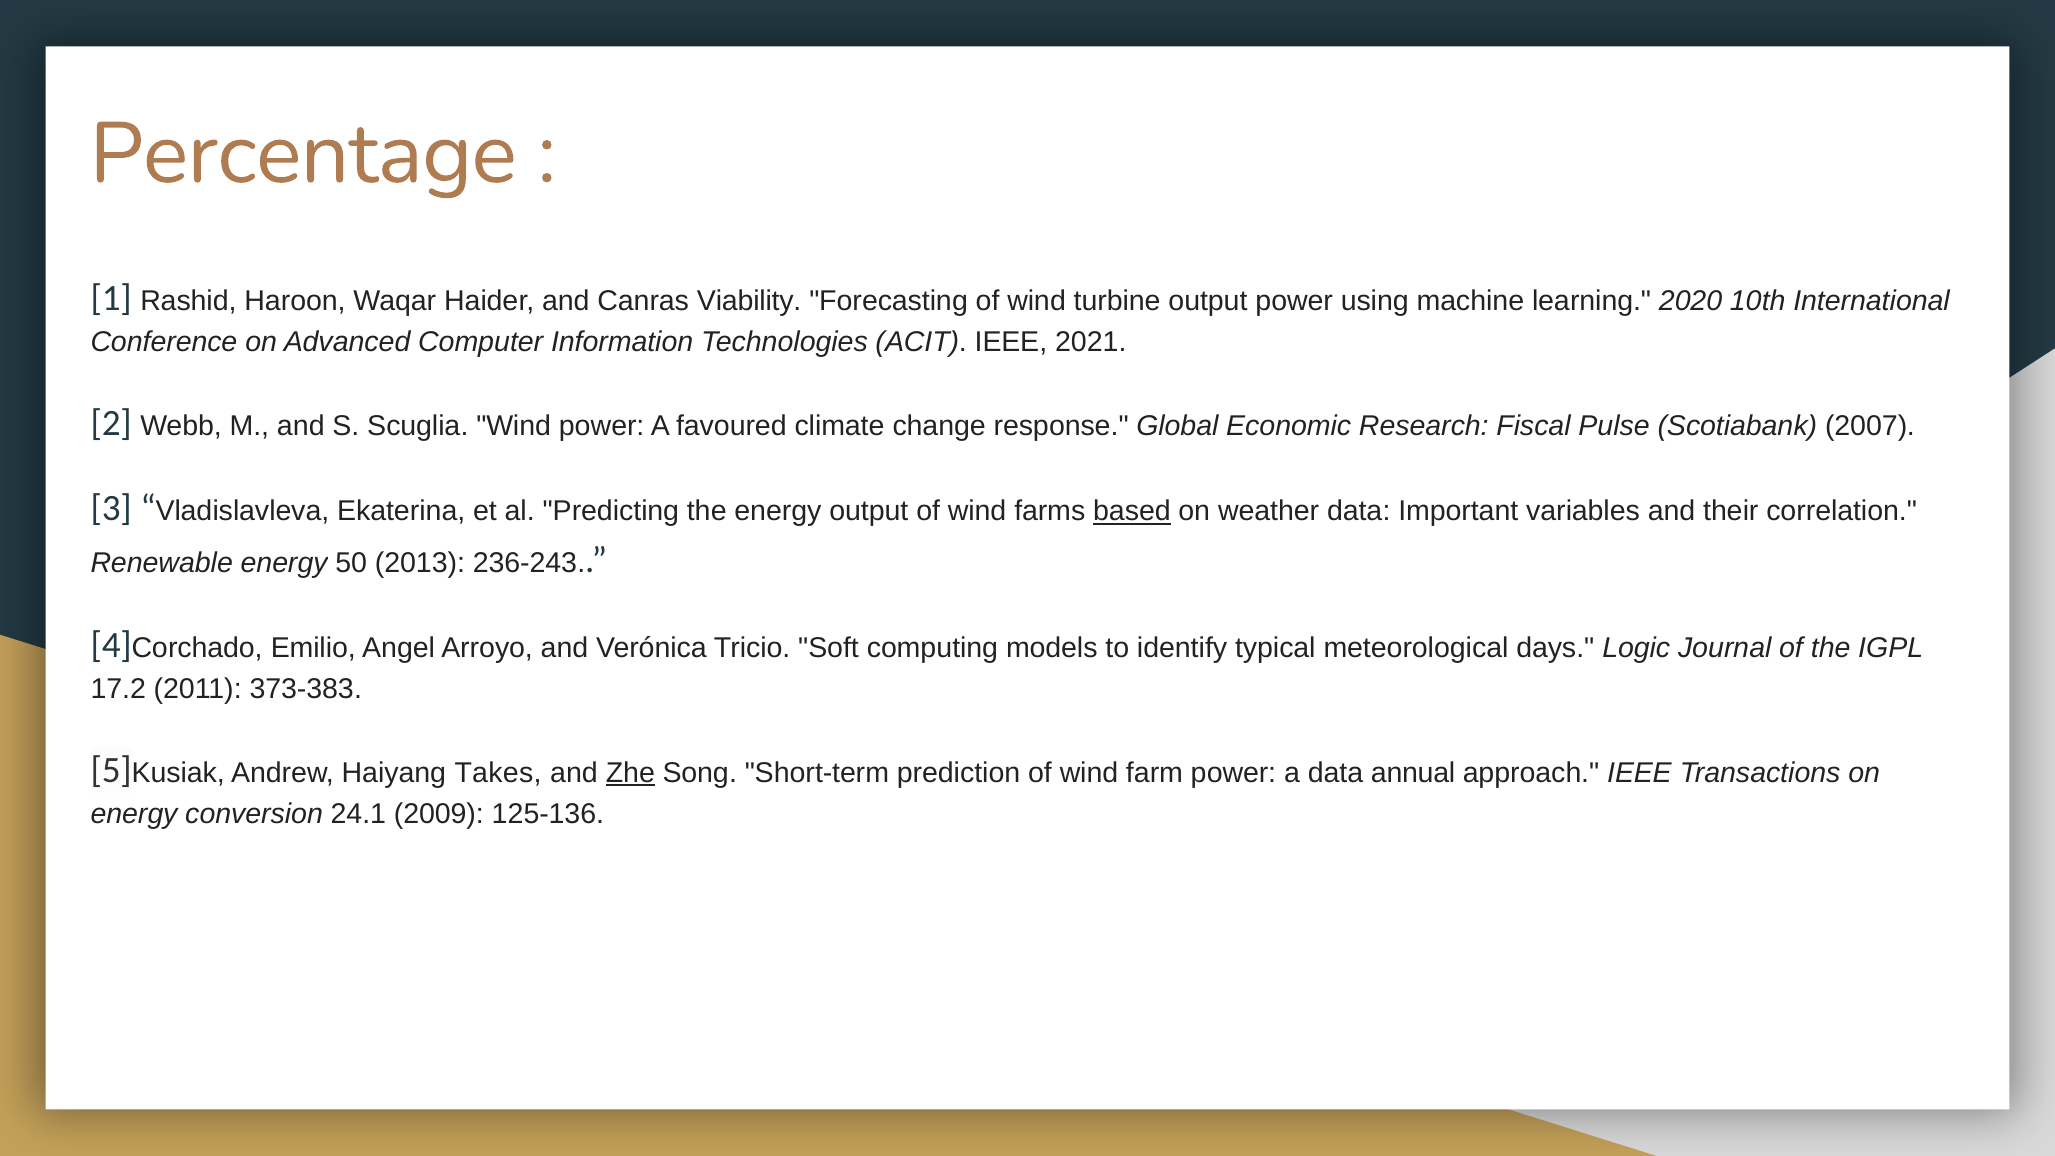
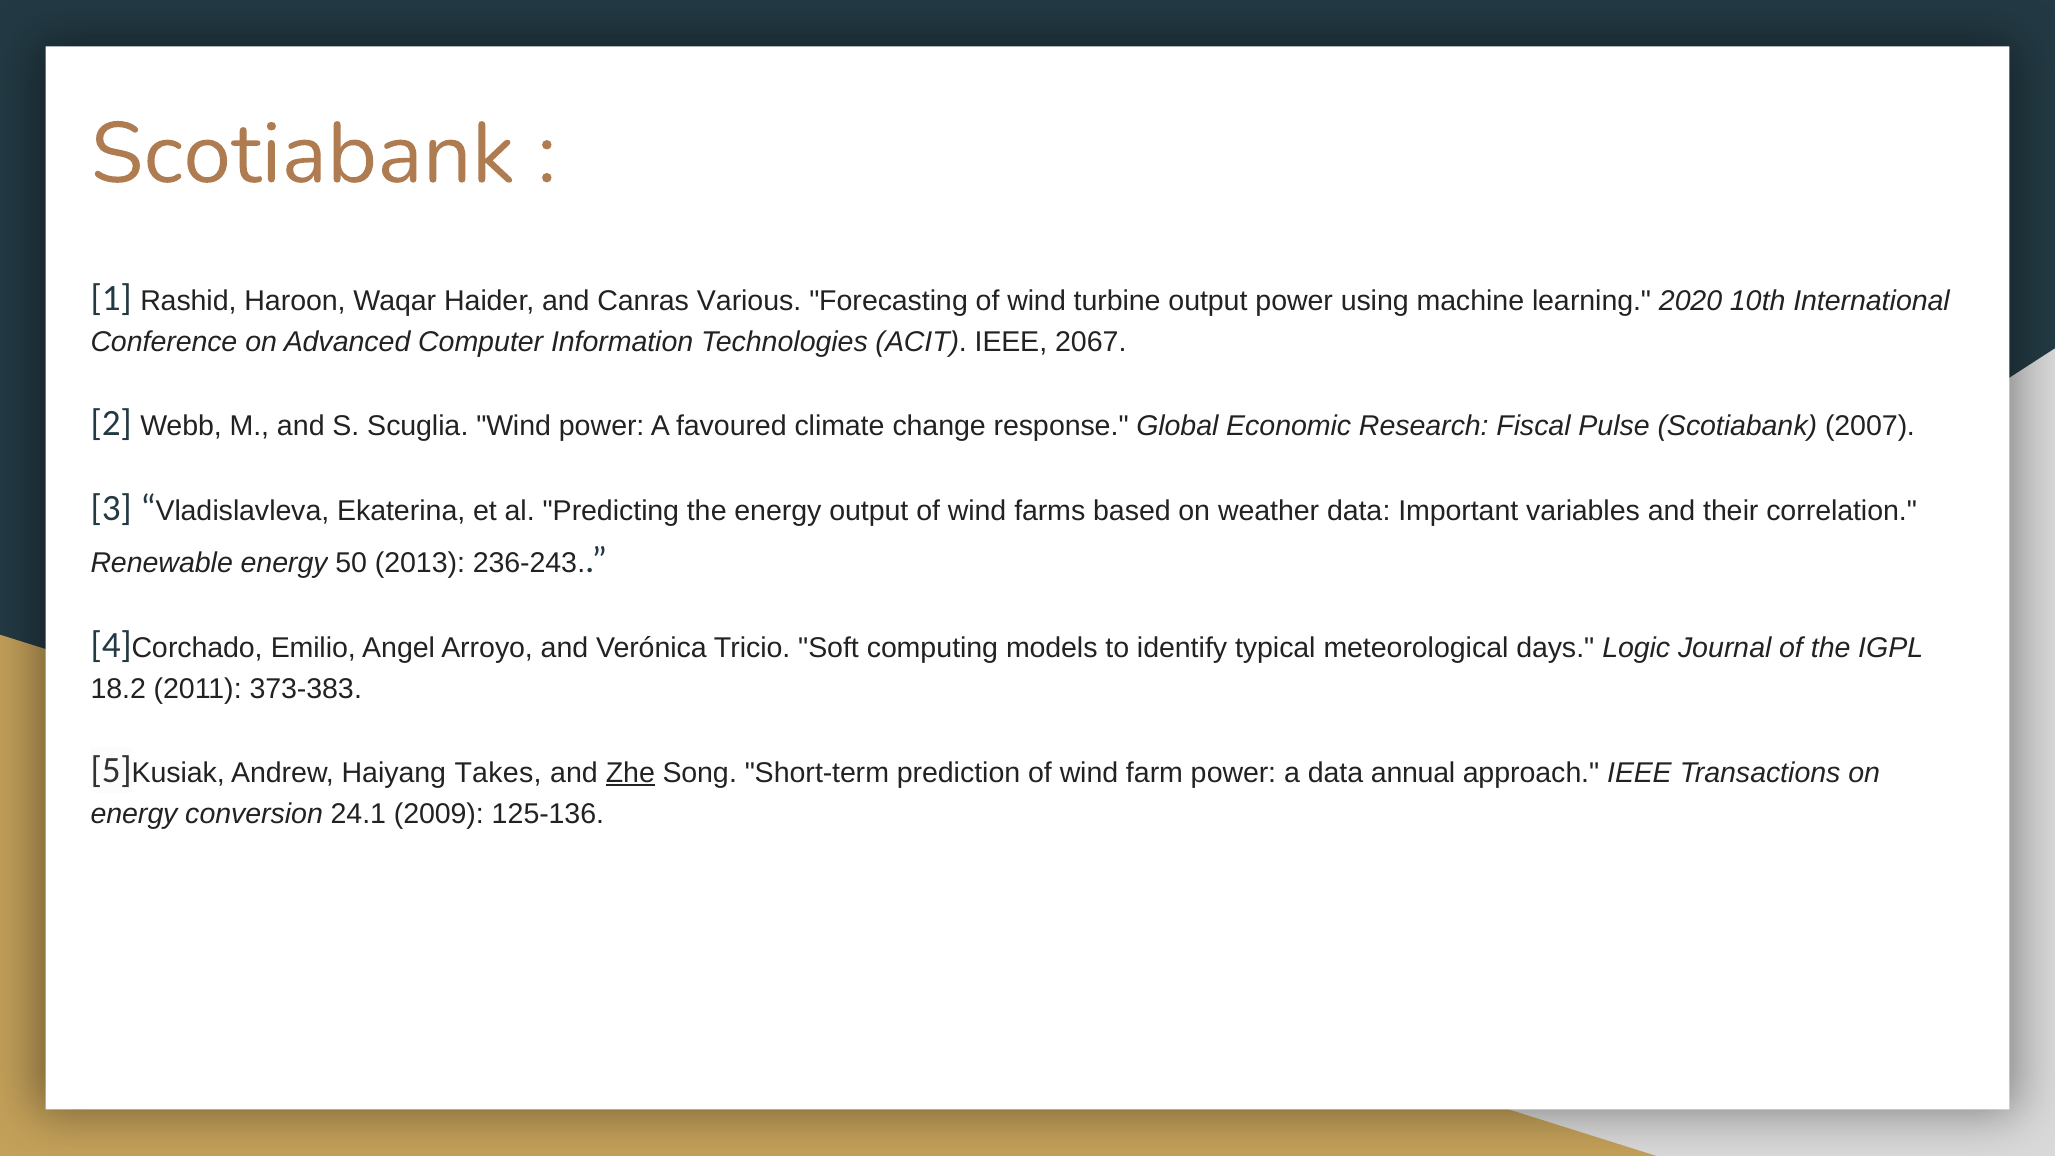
Percentage: Percentage -> Scotiabank (303, 154)
Viability: Viability -> Various (749, 301)
2021: 2021 -> 2067 (1091, 342)
based underline: present -> none (1132, 512)
17.2: 17.2 -> 18.2 (118, 689)
